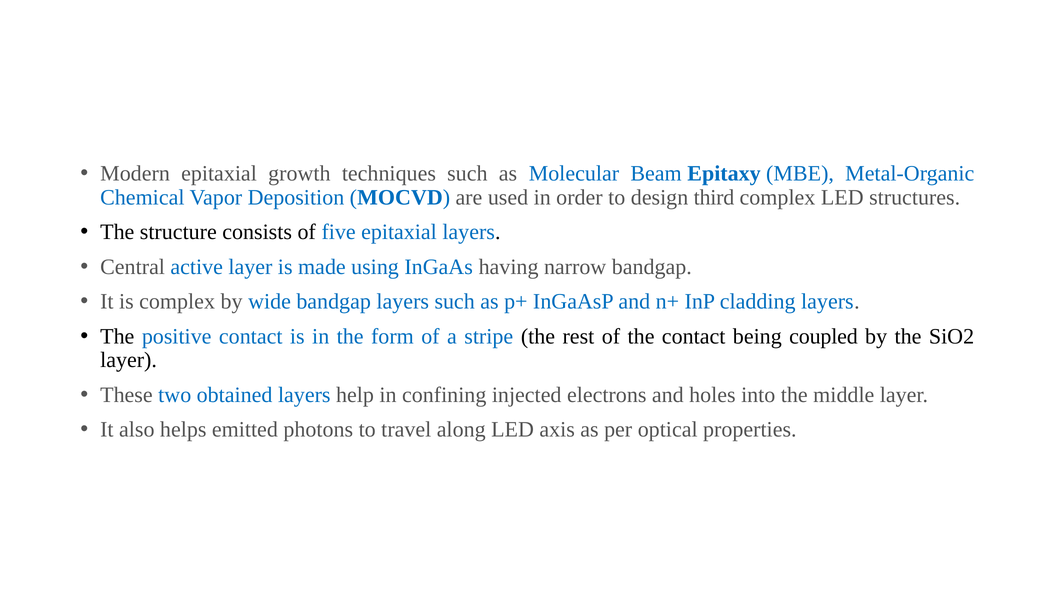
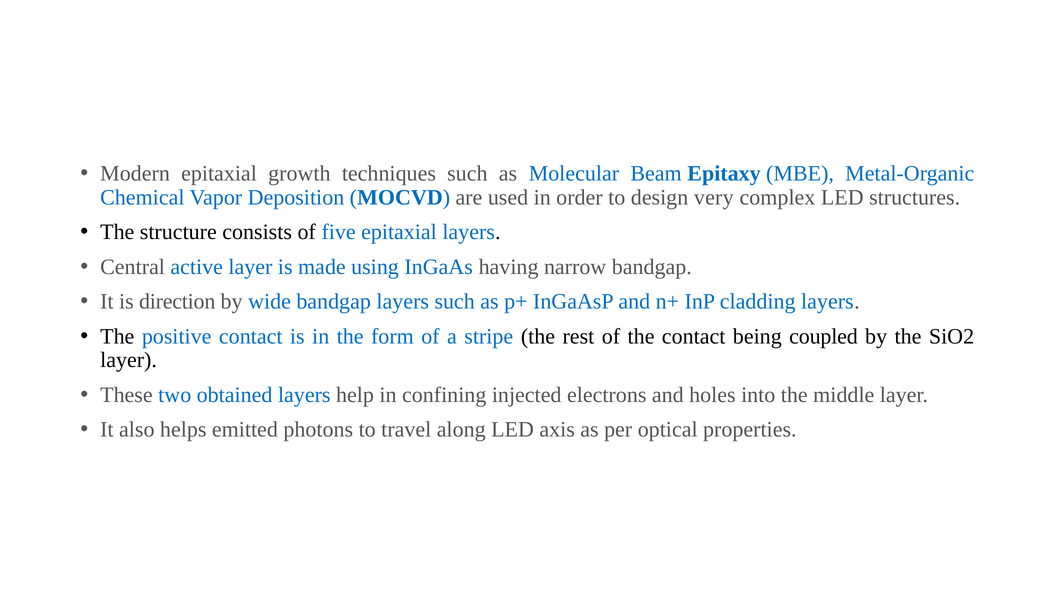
third: third -> very (714, 197)
is complex: complex -> direction (177, 302)
